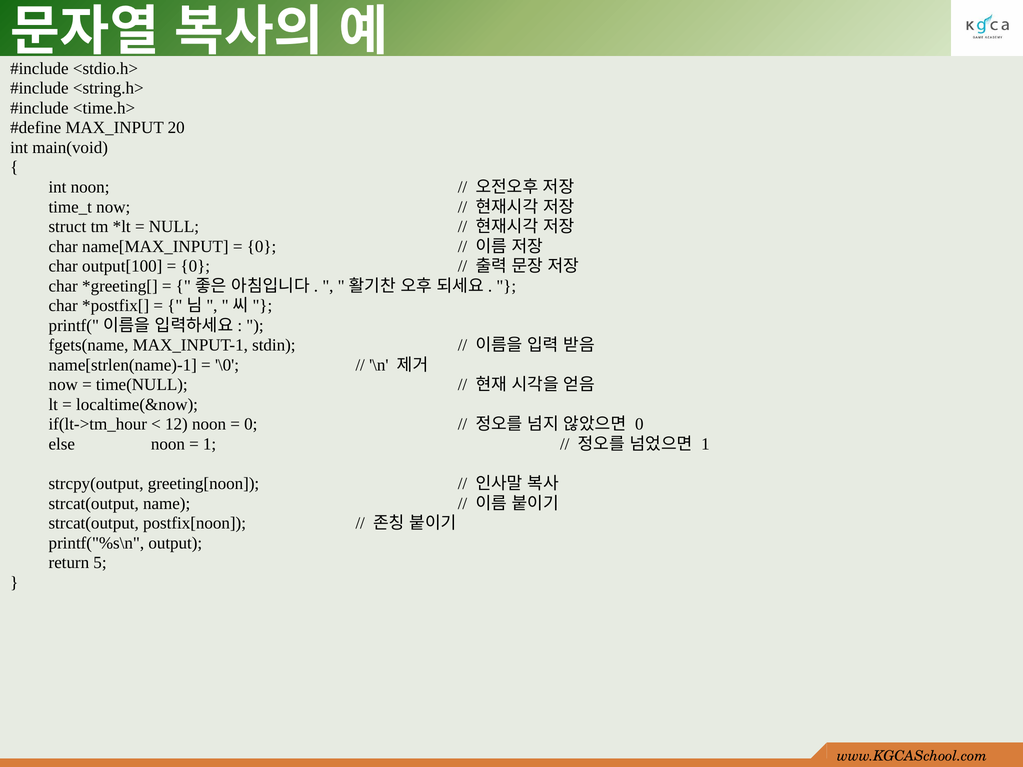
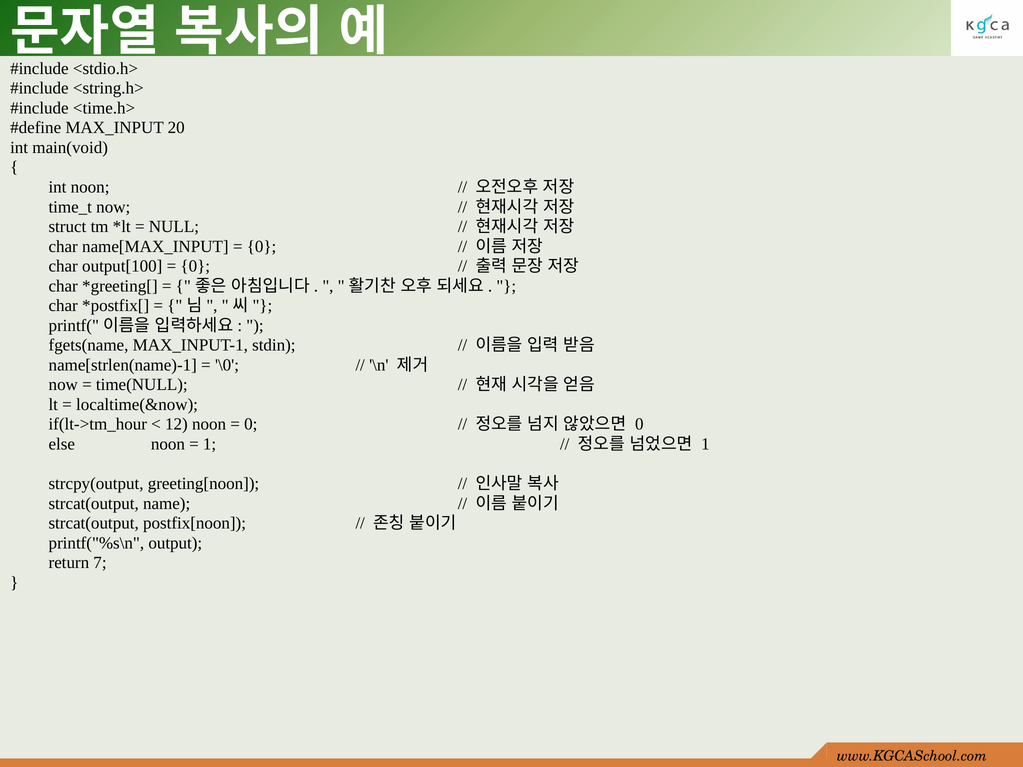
5: 5 -> 7 (100, 563)
